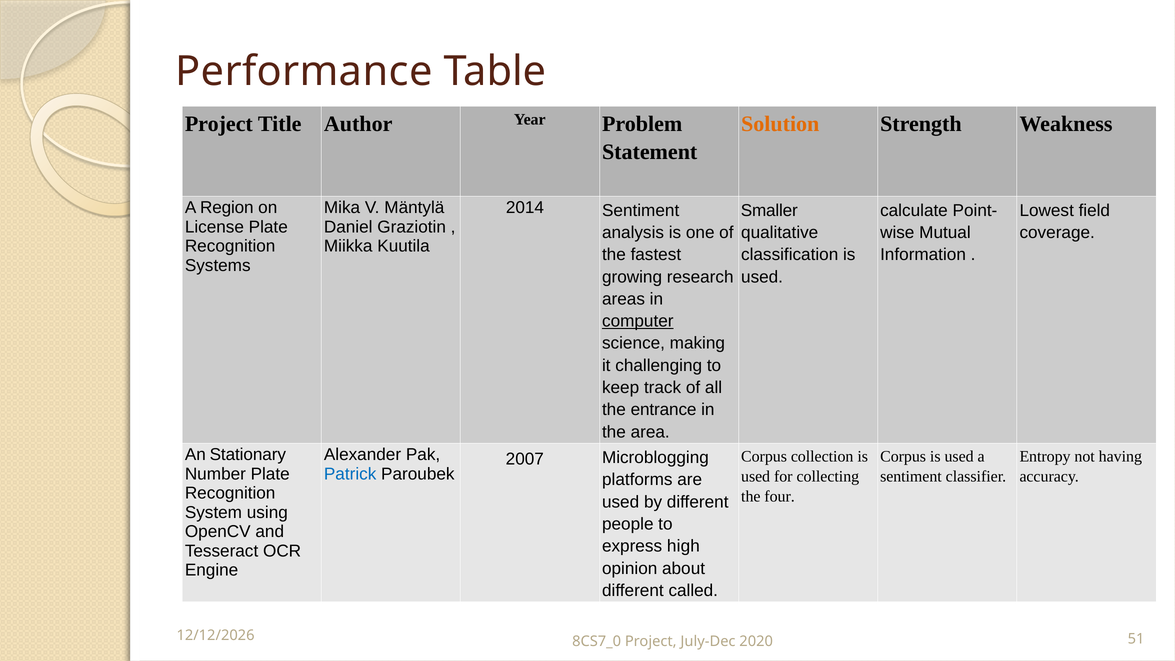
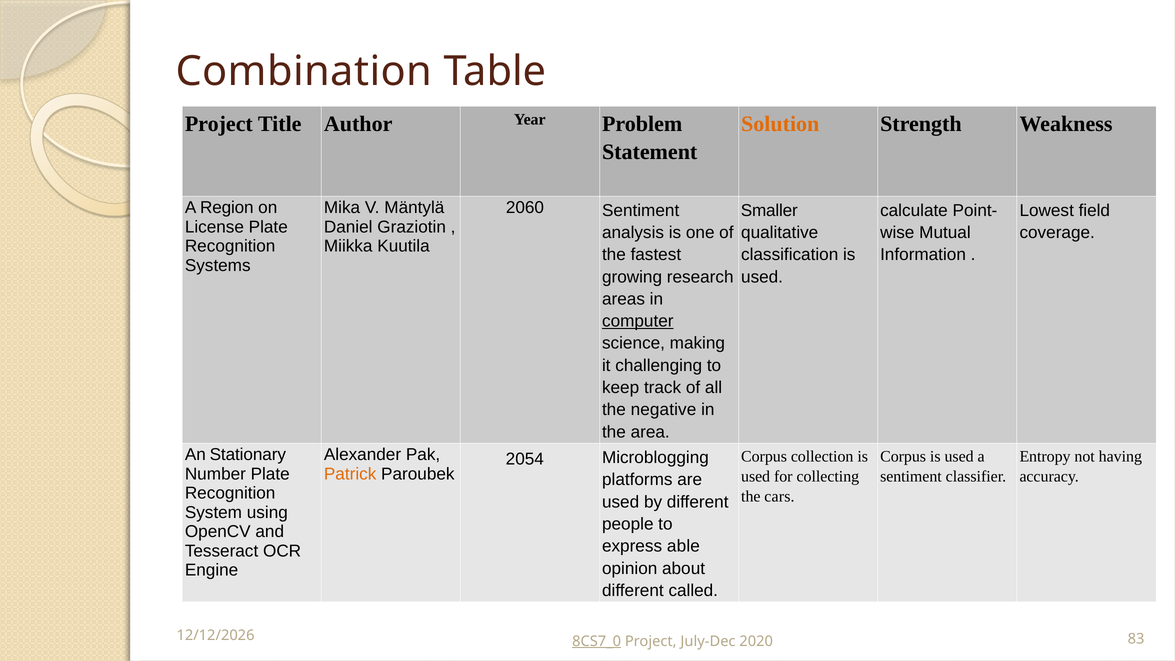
Performance: Performance -> Combination (304, 72)
2014: 2014 -> 2060 (525, 208)
entrance: entrance -> negative (663, 410)
2007: 2007 -> 2054 (525, 459)
Patrick colour: blue -> orange (350, 474)
four: four -> cars (779, 496)
high: high -> able (683, 546)
8CS7_0 underline: none -> present (597, 641)
51: 51 -> 83 (1136, 639)
